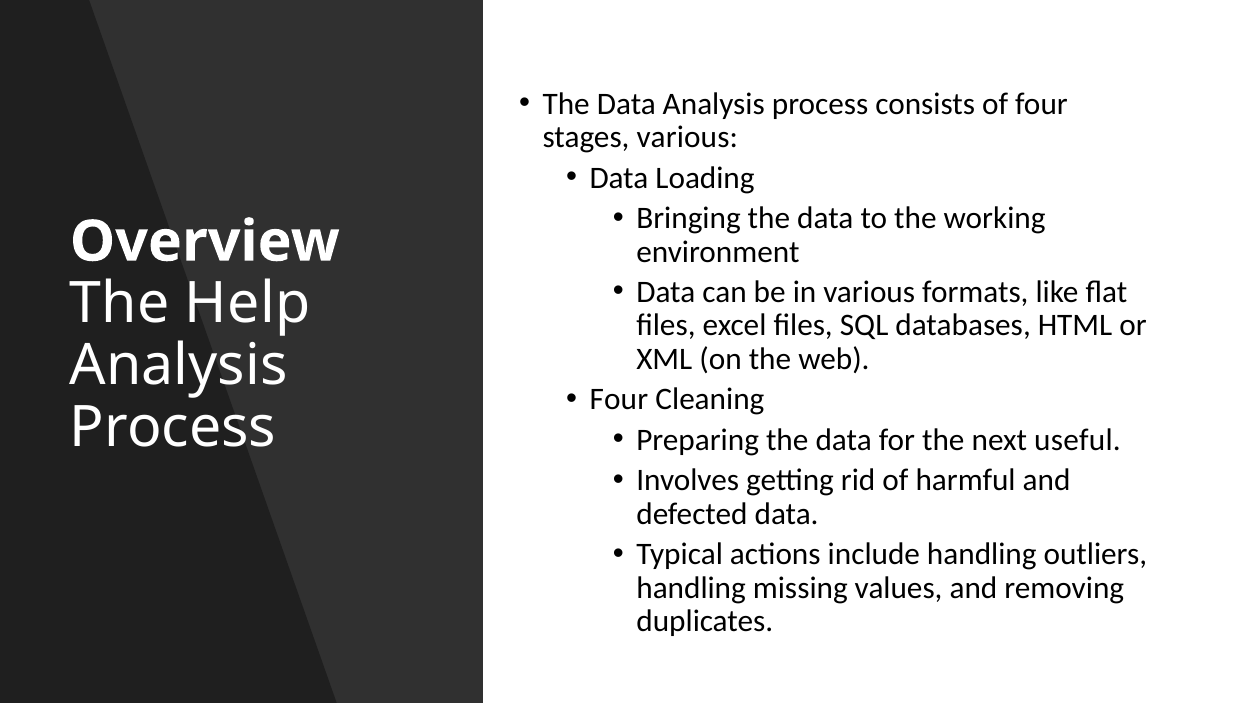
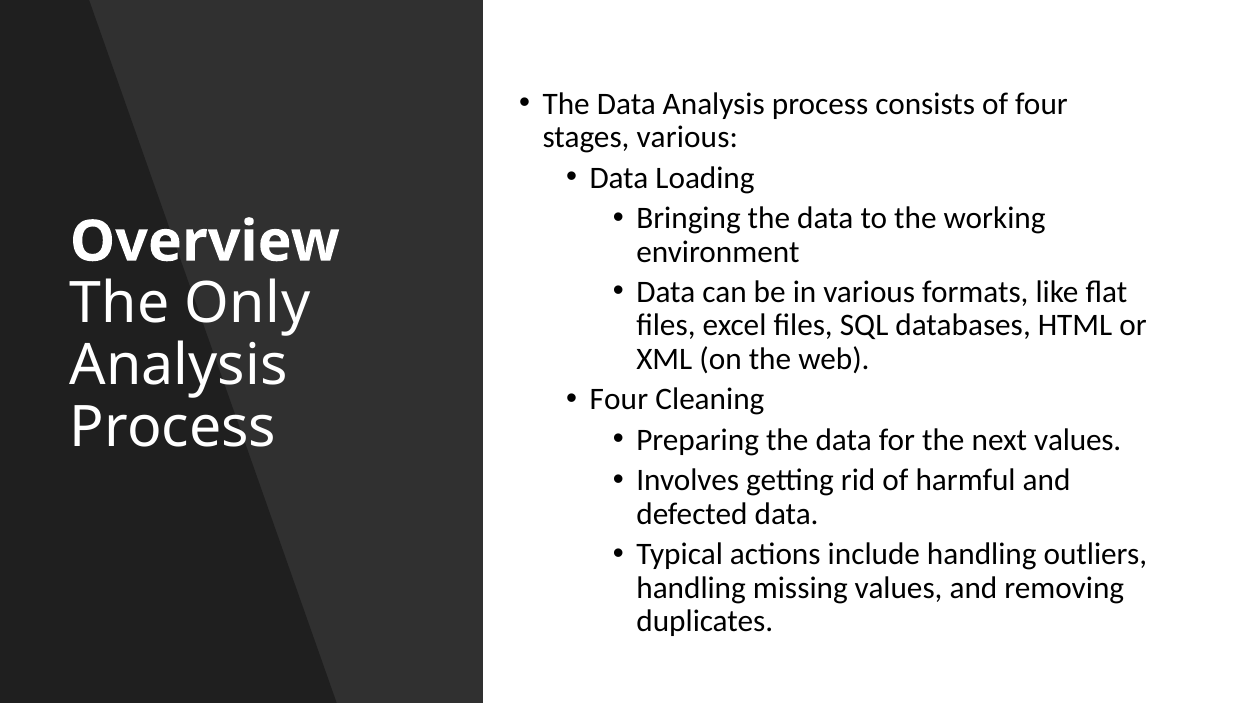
Help: Help -> Only (247, 304)
next useful: useful -> values (1078, 440)
